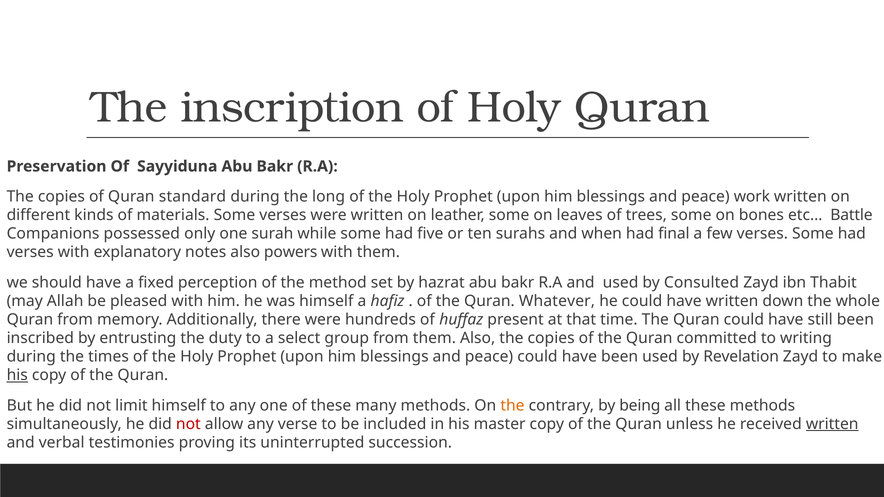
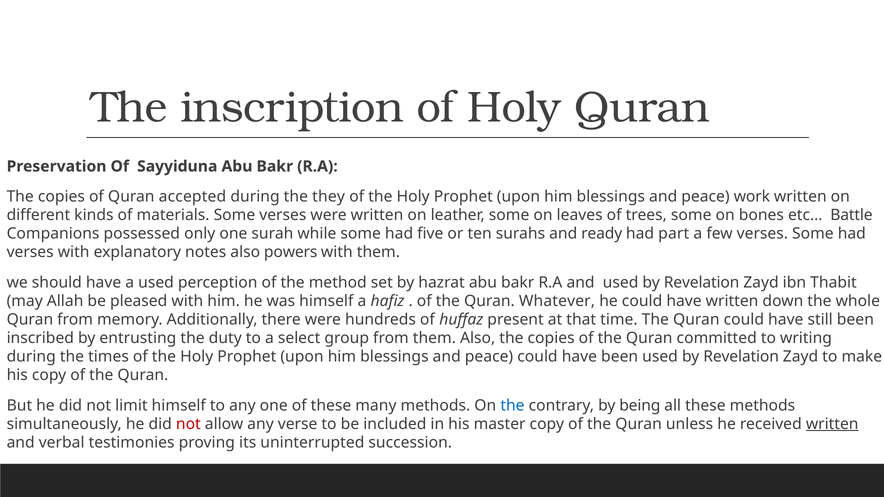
standard: standard -> accepted (192, 197)
long: long -> they (329, 197)
when: when -> ready (602, 234)
final: final -> part (674, 234)
a fixed: fixed -> used (156, 283)
and used by Consulted: Consulted -> Revelation (702, 283)
his underline: present -> none (17, 375)
the colour: orange -> blue (512, 406)
